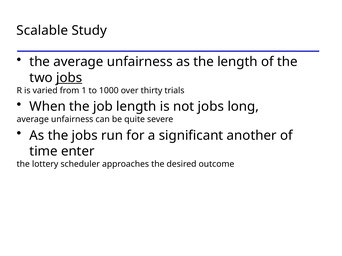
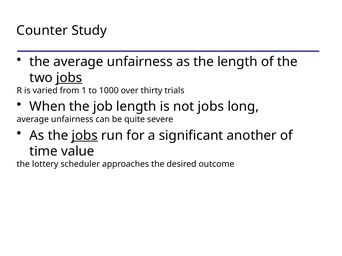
Scalable: Scalable -> Counter (42, 30)
jobs underline: none -> present (85, 136)
enter: enter -> value (78, 152)
